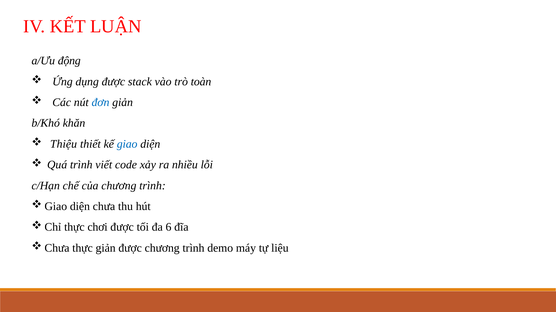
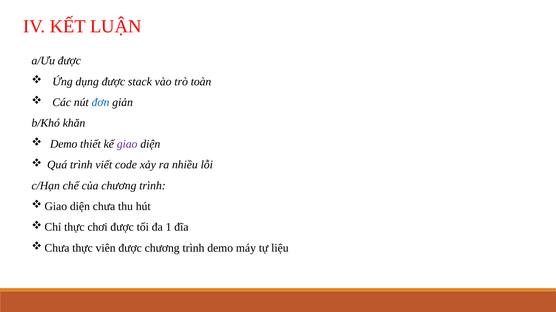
a/Ưu động: động -> được (69, 61)
Thiệu: Thiệu -> Demo (64, 144)
giao colour: blue -> purple (127, 144)
6: 6 -> 1 (169, 228)
thực giản: giản -> viên (106, 249)
